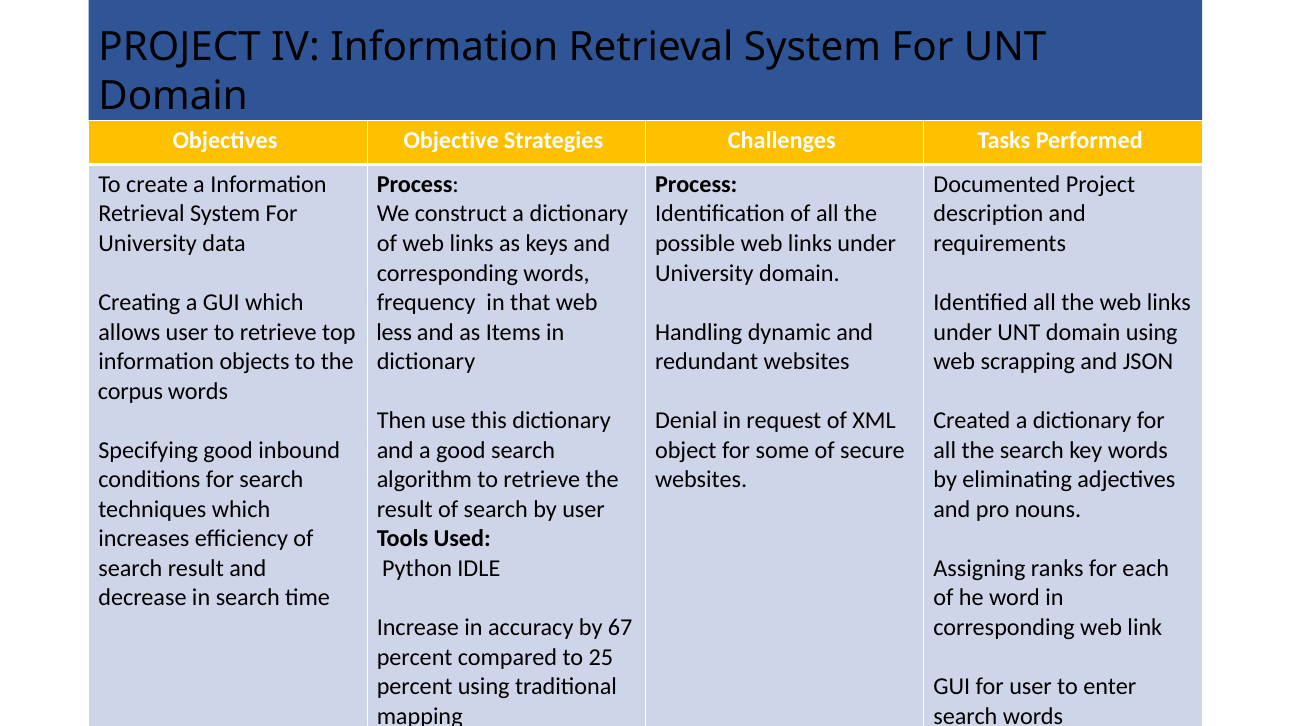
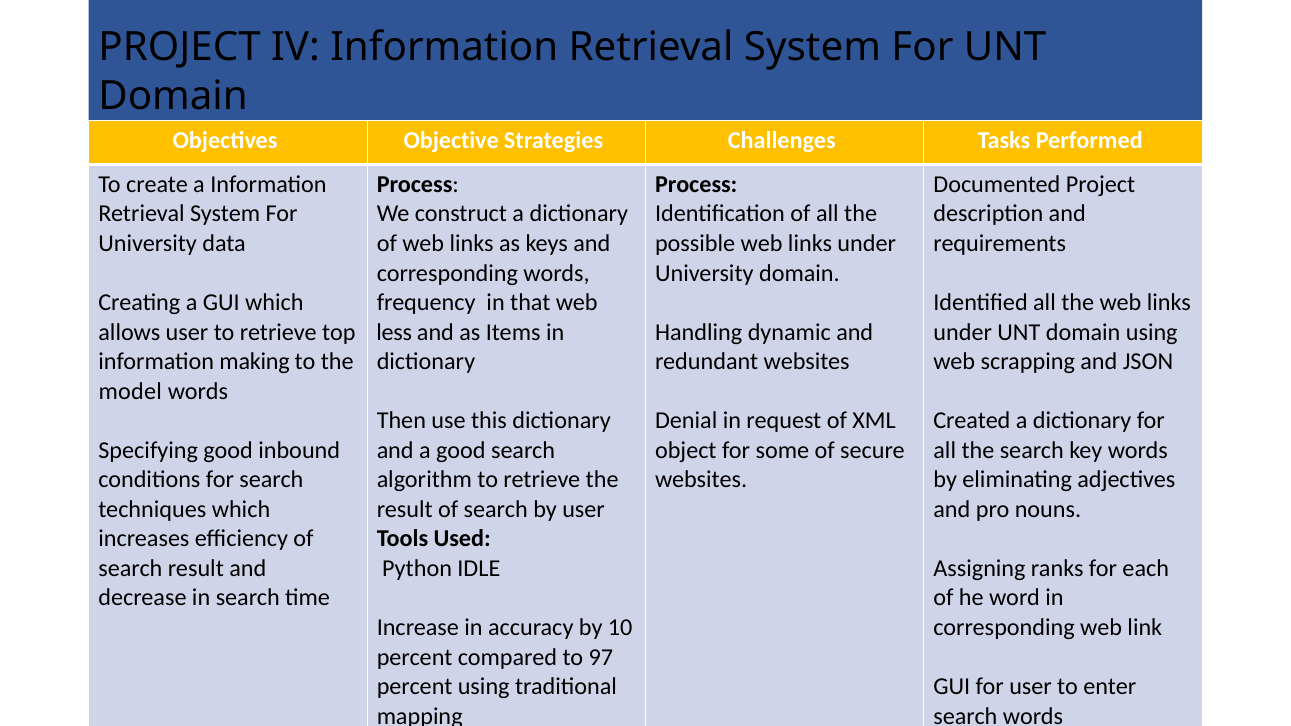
objects: objects -> making (255, 362)
corpus: corpus -> model (130, 391)
67: 67 -> 10 (620, 628)
25: 25 -> 97 (601, 657)
